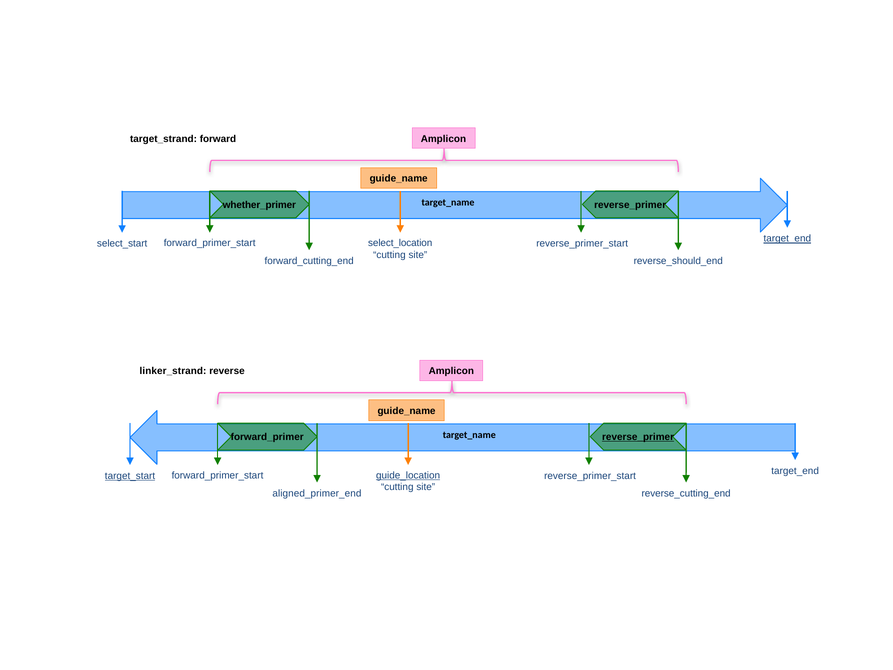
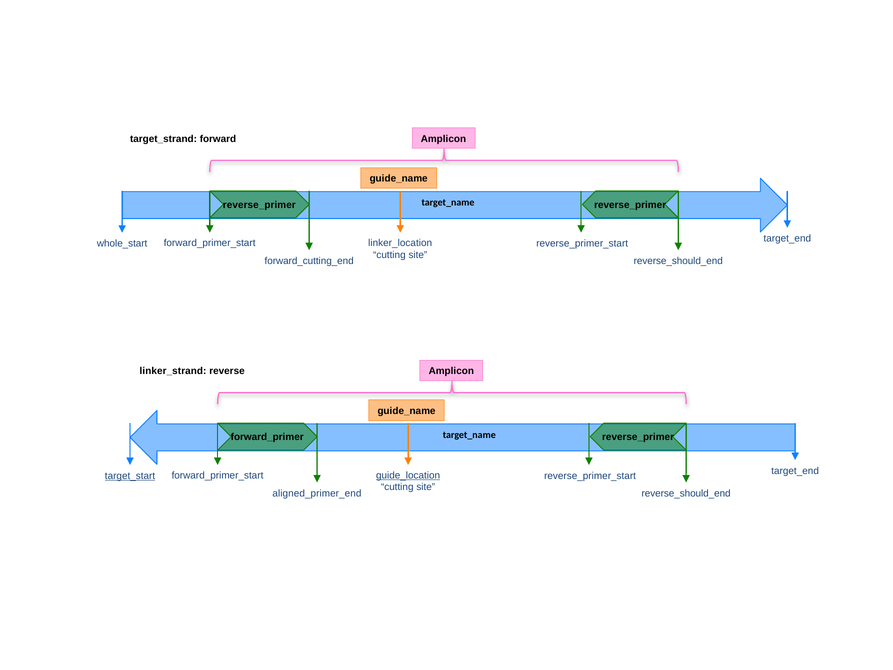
whether_primer: whether_primer -> reverse_primer (259, 205)
target_end underline: present -> none (787, 239)
select_location: select_location -> linker_location (400, 243)
select_start: select_start -> whole_start (122, 244)
reverse_primer underline: present -> none (638, 437)
reverse_cutting_end: reverse_cutting_end -> reverse_should_end (686, 493)
